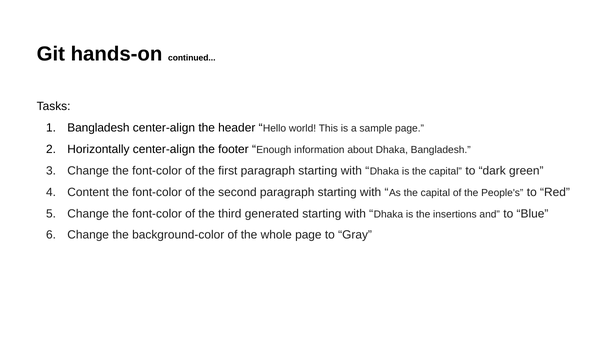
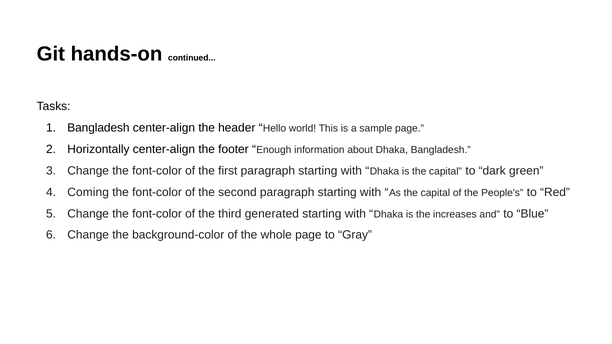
Content: Content -> Coming (88, 192)
insertions: insertions -> increases (455, 214)
